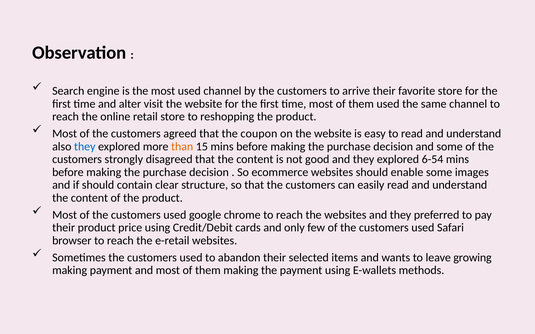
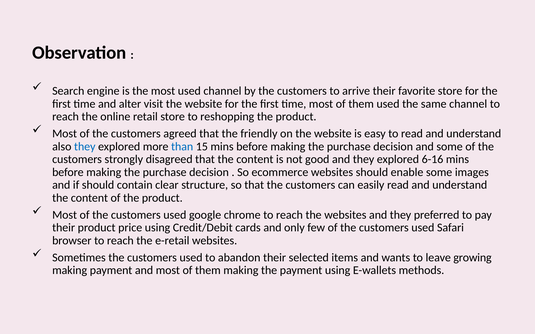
coupon: coupon -> friendly (259, 134)
than colour: orange -> blue (182, 147)
6-54: 6-54 -> 6-16 (432, 160)
